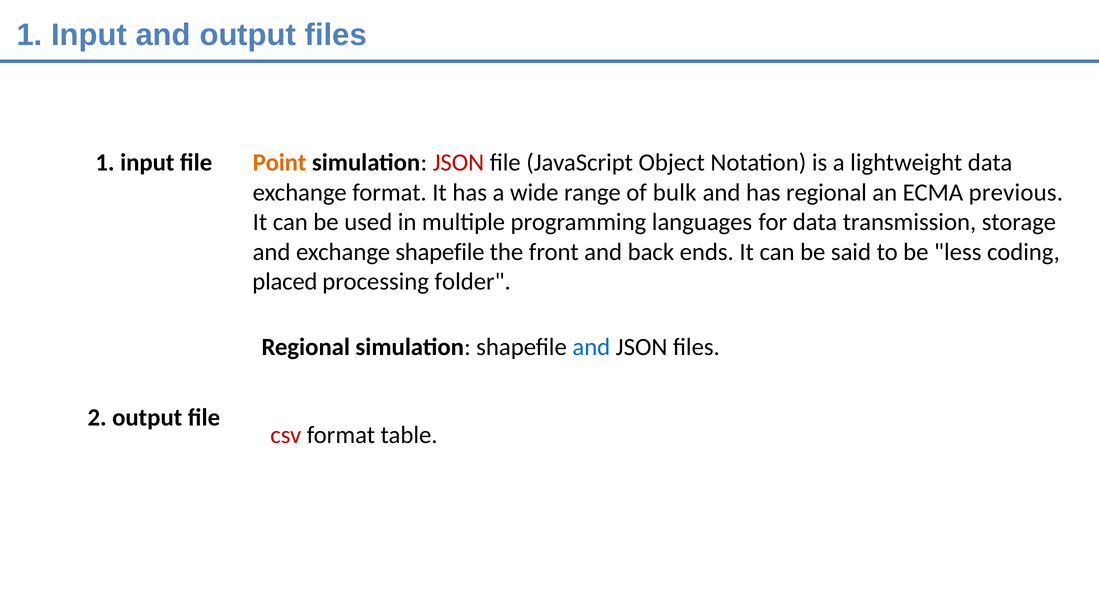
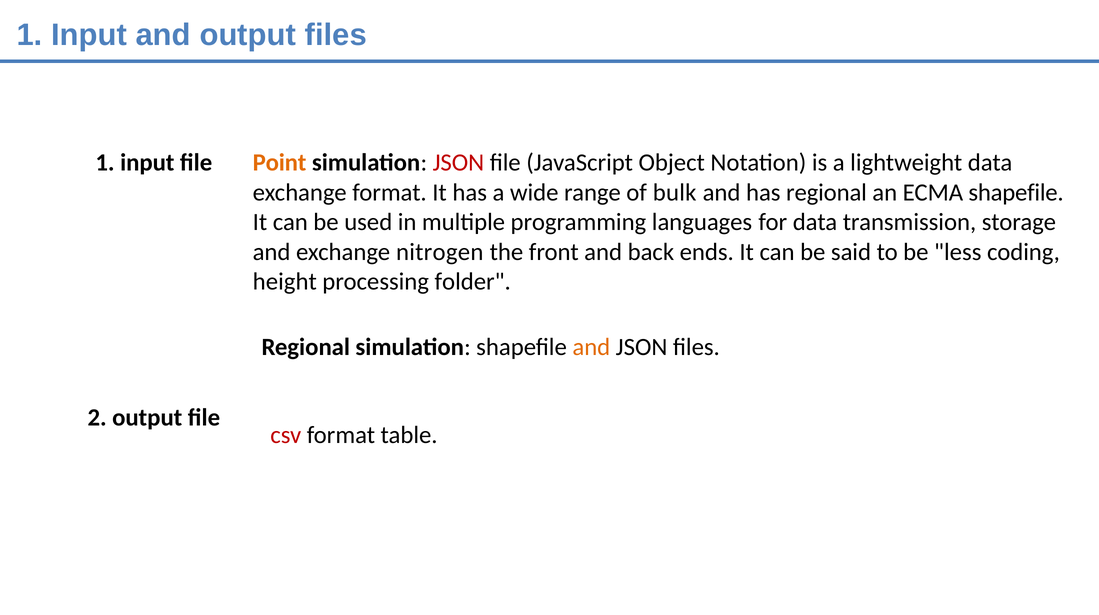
ECMA previous: previous -> shapefile (1016, 193)
exchange shapefile: shapefile -> nitrogen (440, 252)
placed: placed -> height (285, 282)
and colour: blue -> orange (591, 347)
